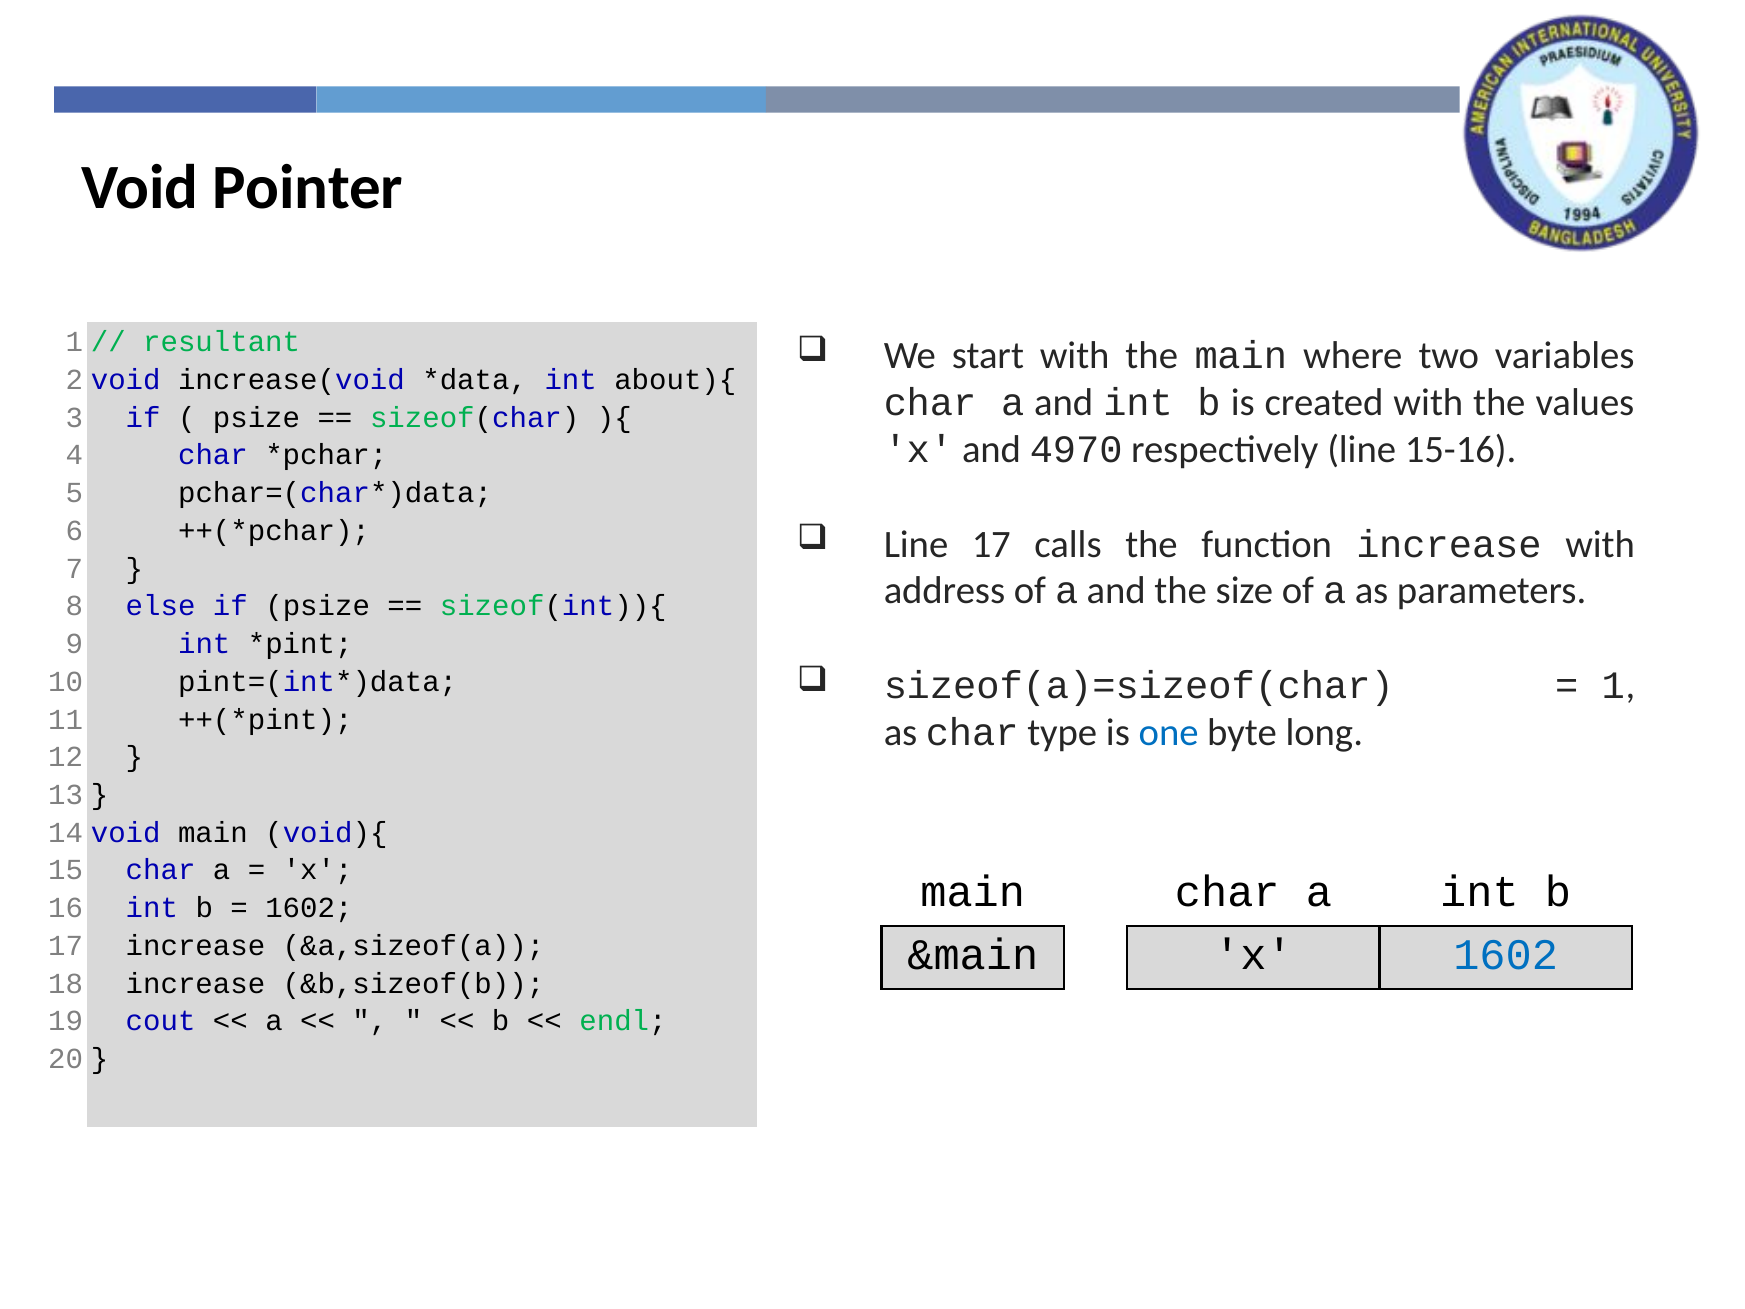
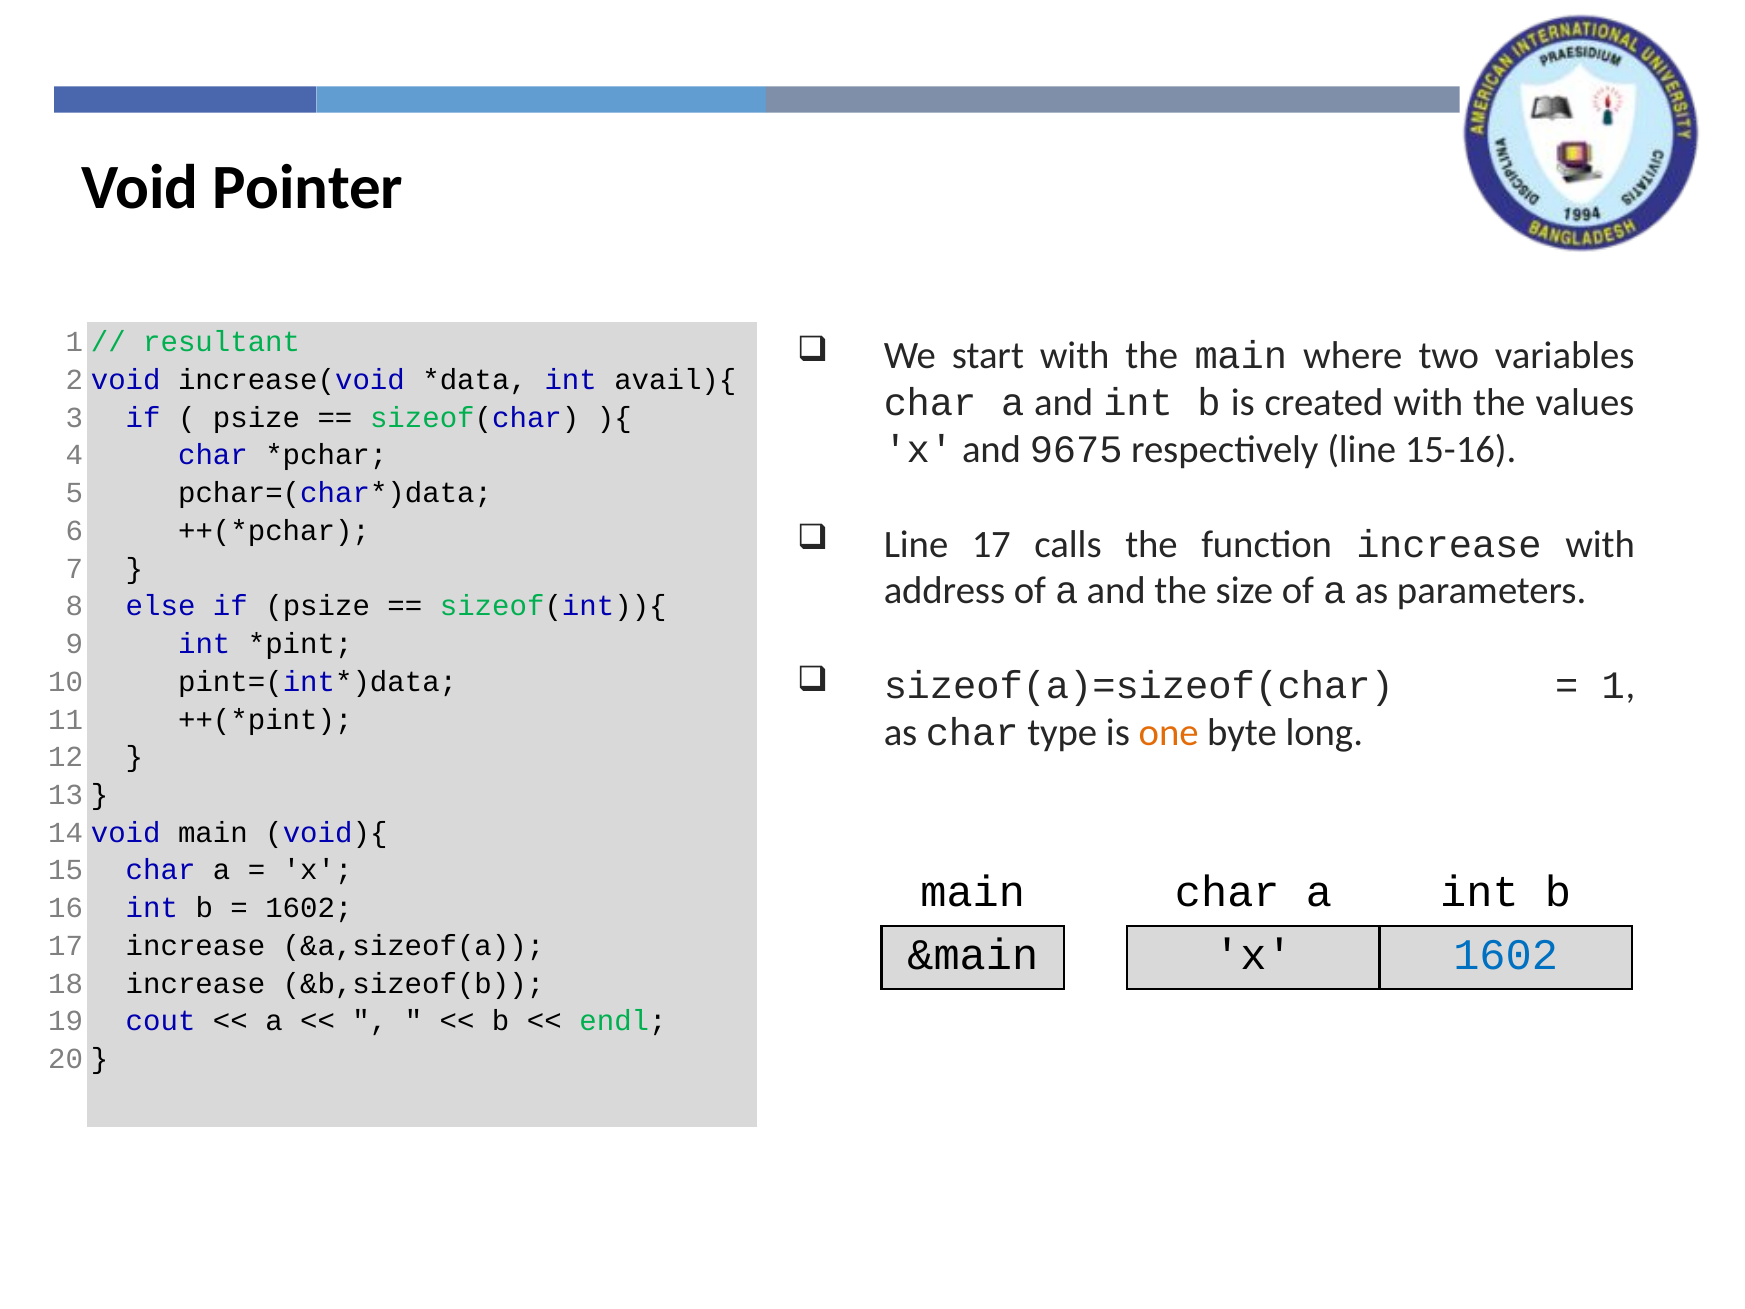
about){: about){ -> avail){ (675, 380)
4970: 4970 -> 9675 (1076, 449)
one colour: blue -> orange (1169, 732)
